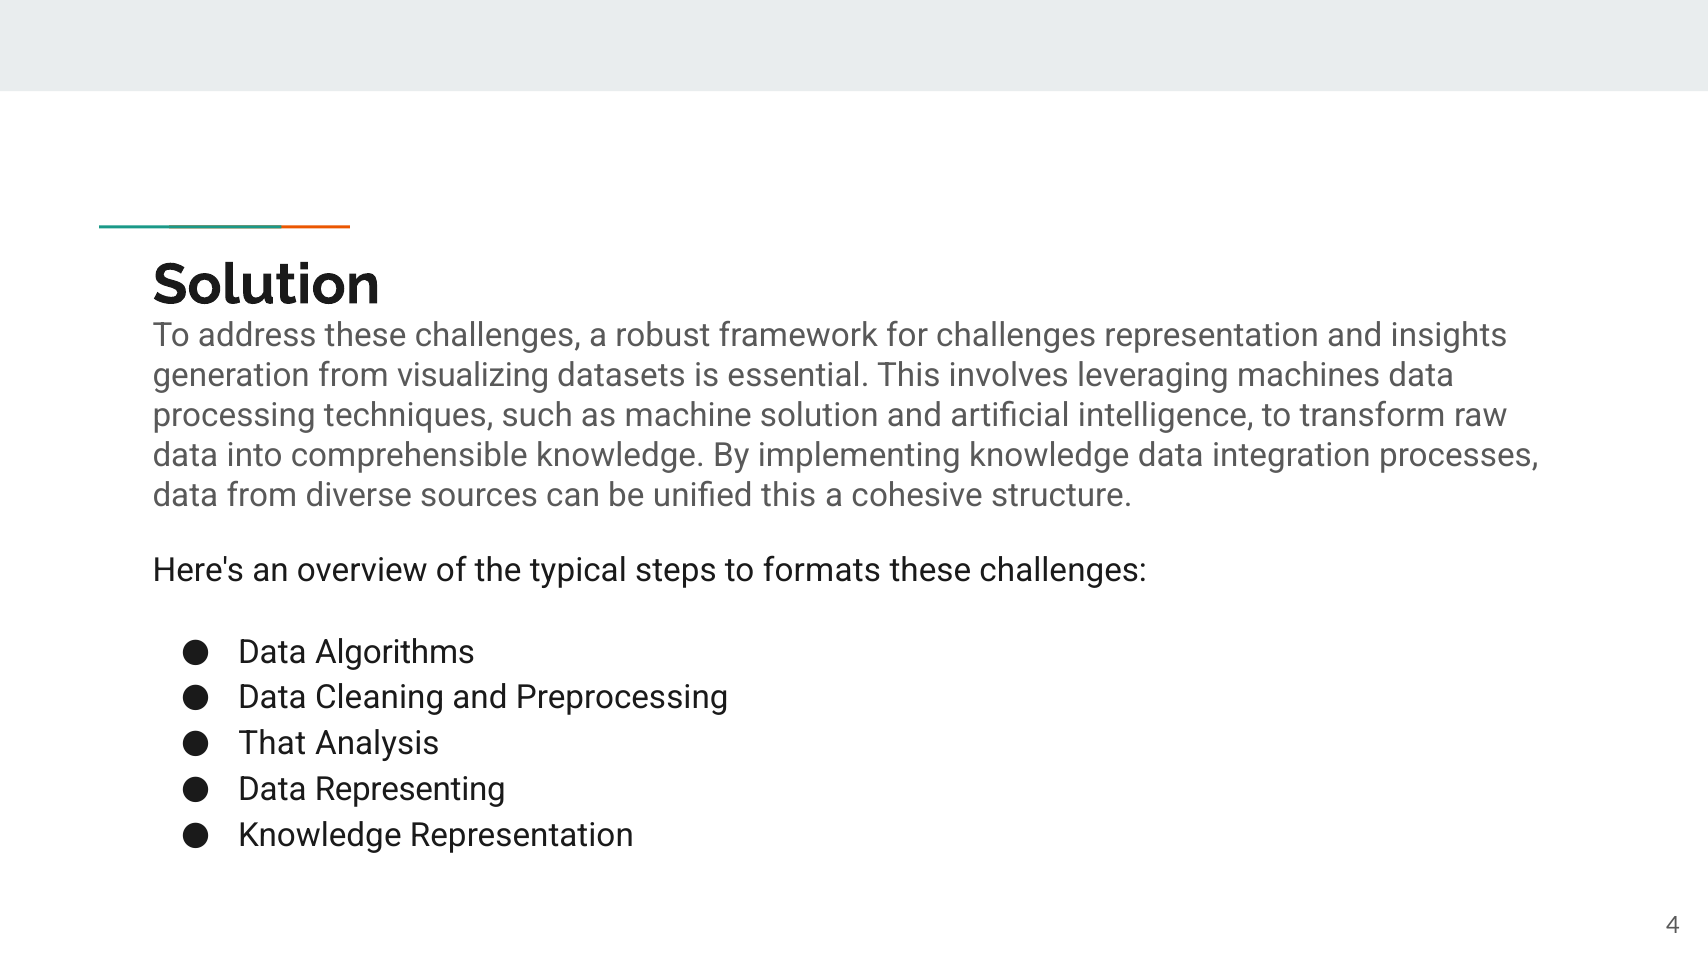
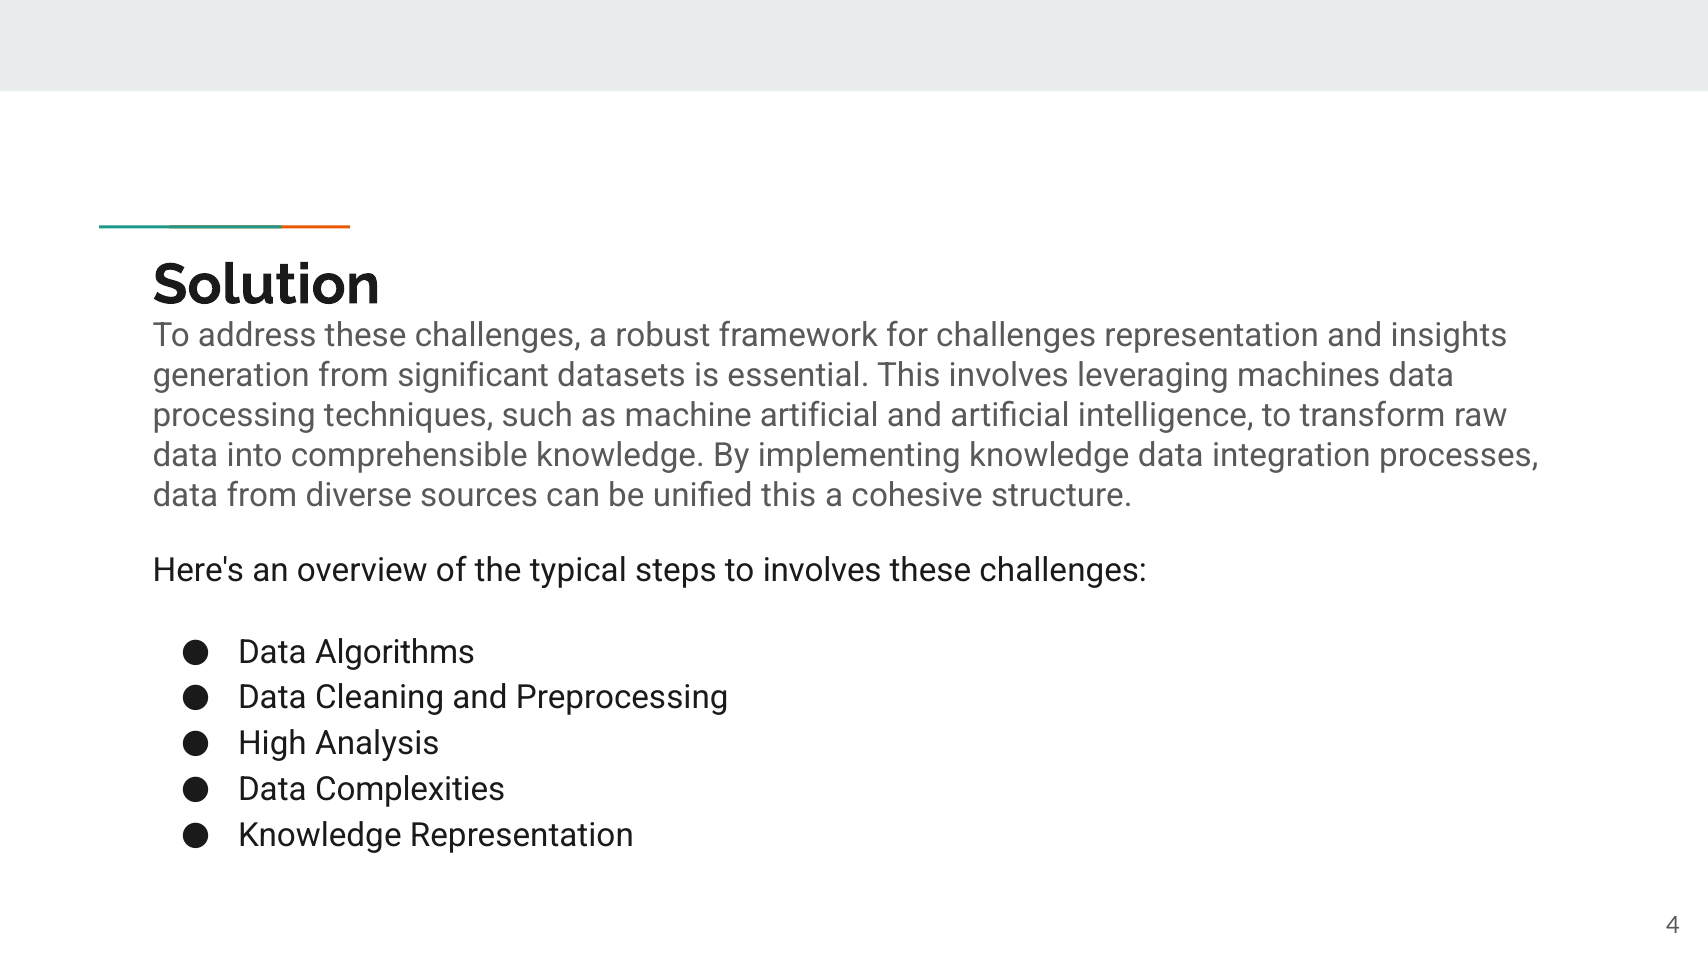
visualizing: visualizing -> significant (473, 375)
machine solution: solution -> artificial (819, 415)
to formats: formats -> involves (822, 571)
That: That -> High (272, 744)
Representing: Representing -> Complexities (410, 789)
